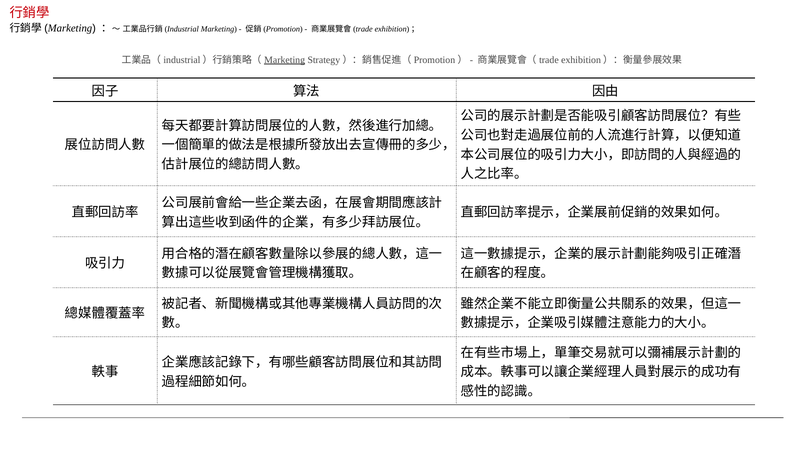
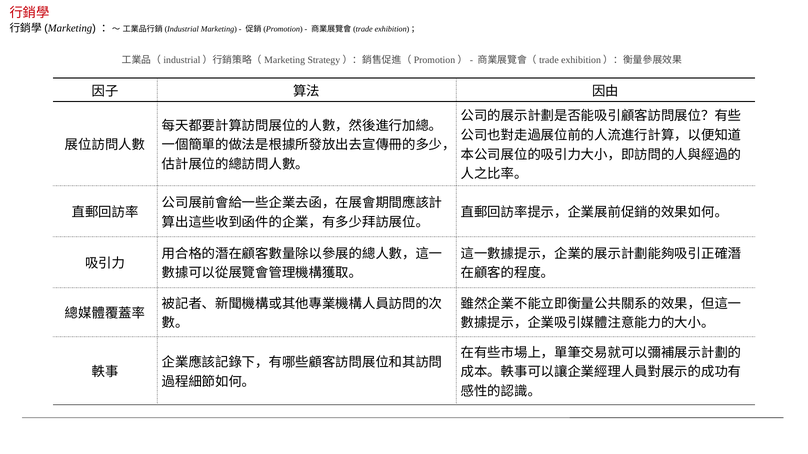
Marketing underline: present -> none (285, 60)
